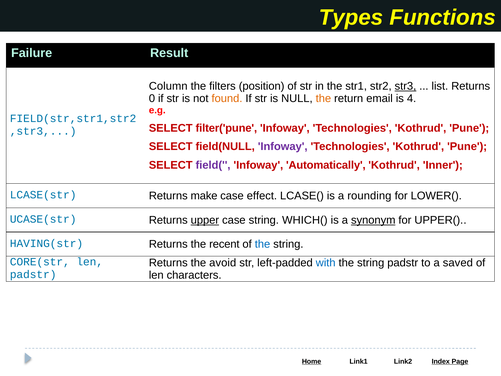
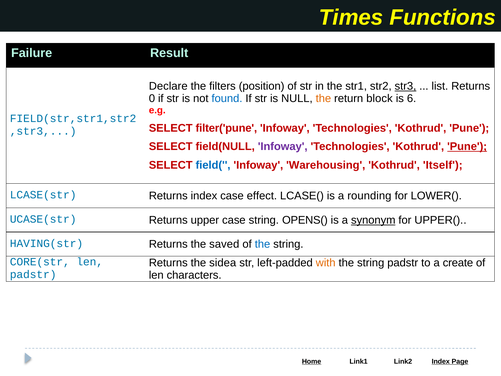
Types: Types -> Times (351, 17)
Column: Column -> Declare (168, 86)
found colour: orange -> blue (227, 98)
email: email -> block (379, 98)
4: 4 -> 6 (412, 98)
Pune underline: none -> present (467, 146)
field( colour: purple -> blue (213, 165)
Automatically: Automatically -> Warehousing (326, 165)
Inner: Inner -> Itself (443, 165)
Returns make: make -> index (204, 196)
upper underline: present -> none (205, 220)
WHICH(: WHICH( -> OPENS( (305, 220)
recent: recent -> saved (224, 244)
avoid: avoid -> sidea (223, 263)
with colour: blue -> orange (326, 263)
saved: saved -> create (458, 263)
